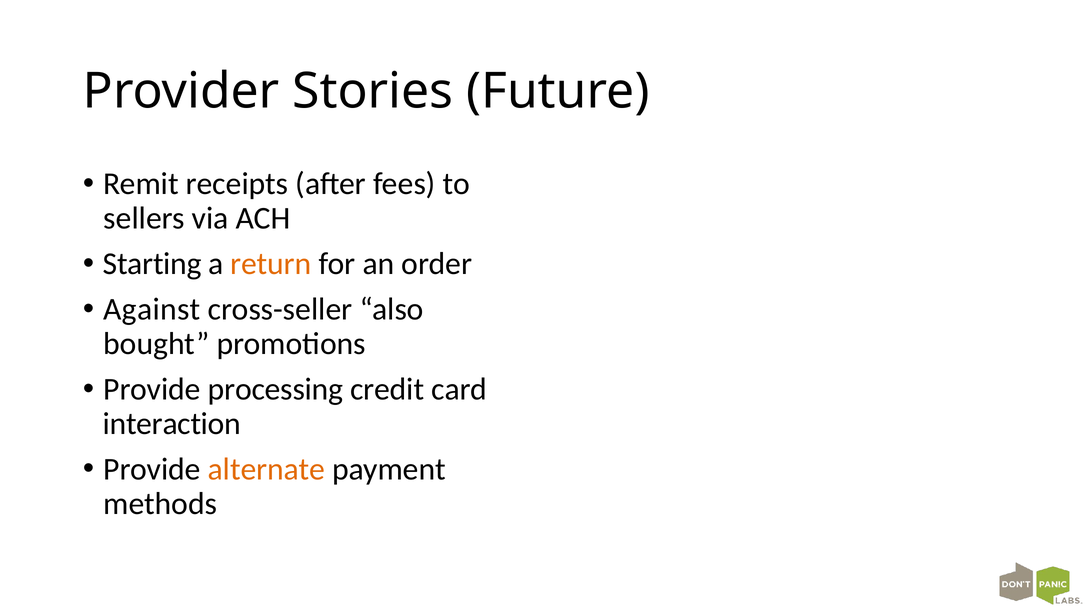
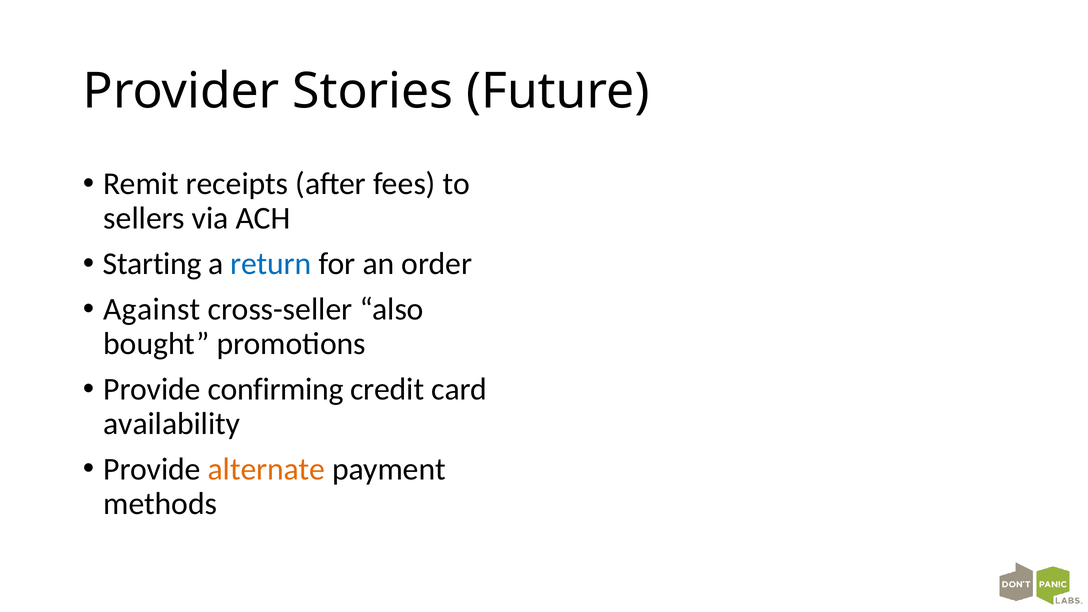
return colour: orange -> blue (271, 264)
processing: processing -> confirming (276, 389)
interaction: interaction -> availability (172, 424)
